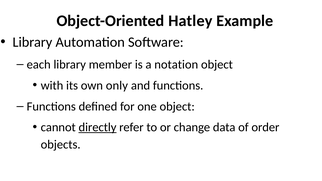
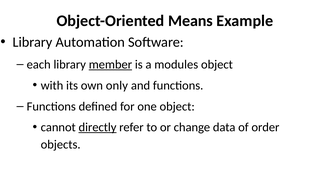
Hatley: Hatley -> Means (190, 21)
member underline: none -> present (110, 64)
notation: notation -> modules (176, 64)
